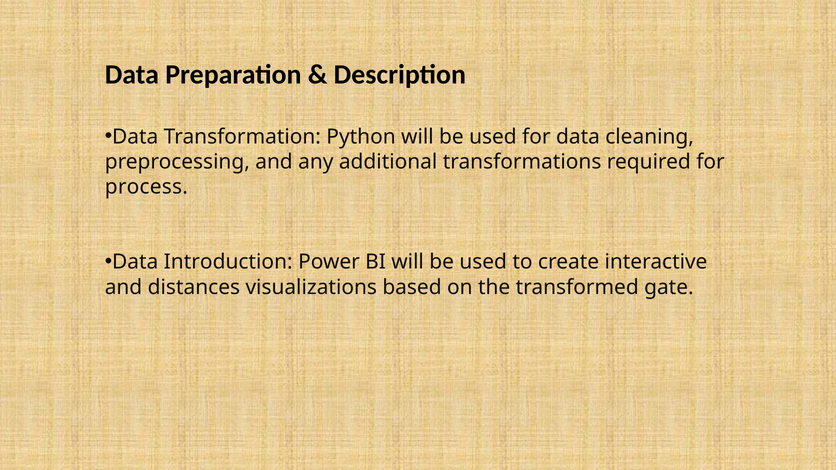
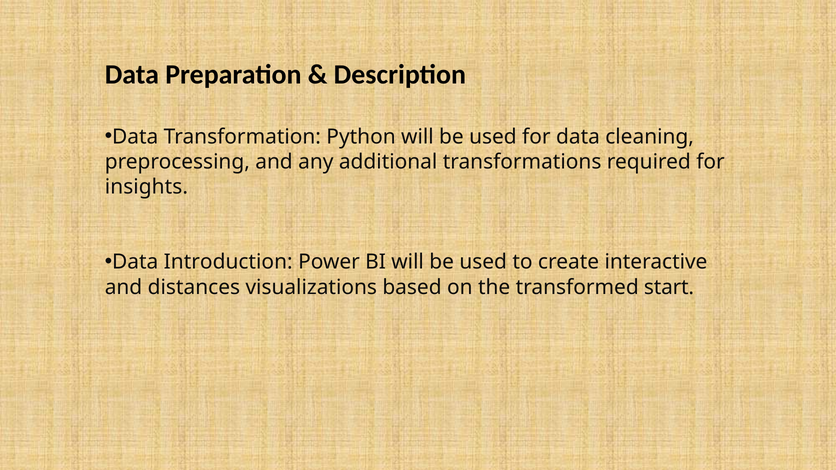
process: process -> insights (146, 187)
gate: gate -> start (669, 287)
